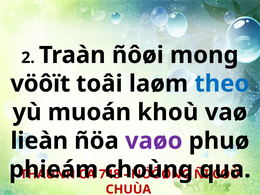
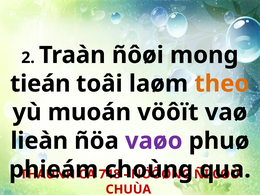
vöôït: vöôït -> tieán (40, 84)
theo colour: blue -> orange (222, 84)
khoù: khoù -> vöôït (168, 112)
